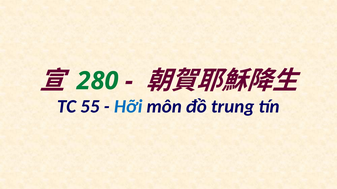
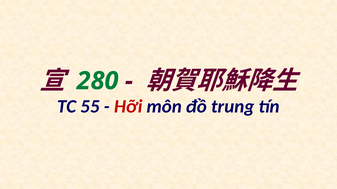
Hỡi colour: blue -> red (128, 107)
